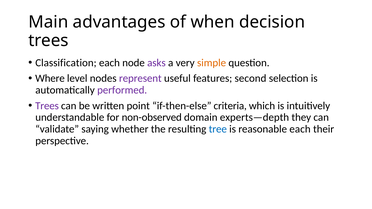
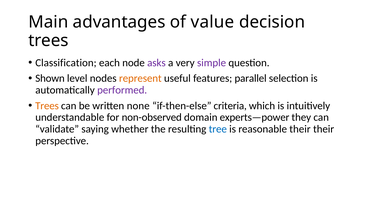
when: when -> value (212, 22)
simple colour: orange -> purple (212, 63)
Where: Where -> Shown (50, 78)
represent colour: purple -> orange (140, 78)
second: second -> parallel (251, 78)
Trees colour: purple -> orange (47, 106)
point: point -> none (138, 106)
experts—depth: experts—depth -> experts—power (255, 118)
reasonable each: each -> their (300, 129)
